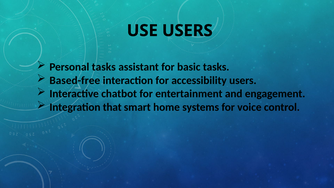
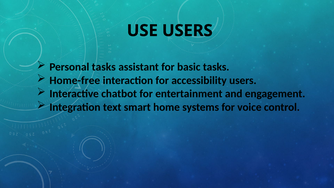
Based-free: Based-free -> Home-free (75, 80)
that: that -> text (112, 107)
